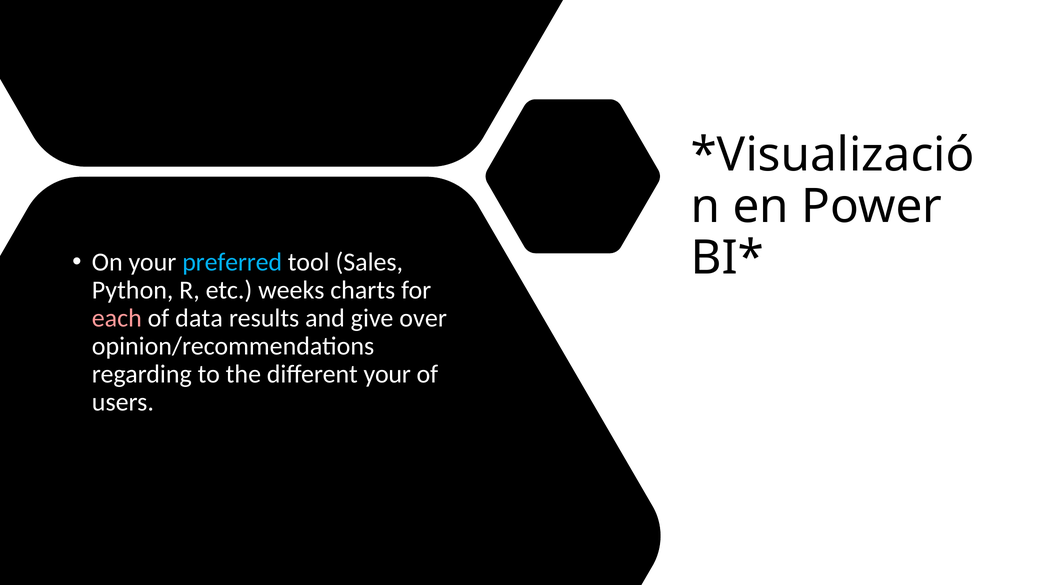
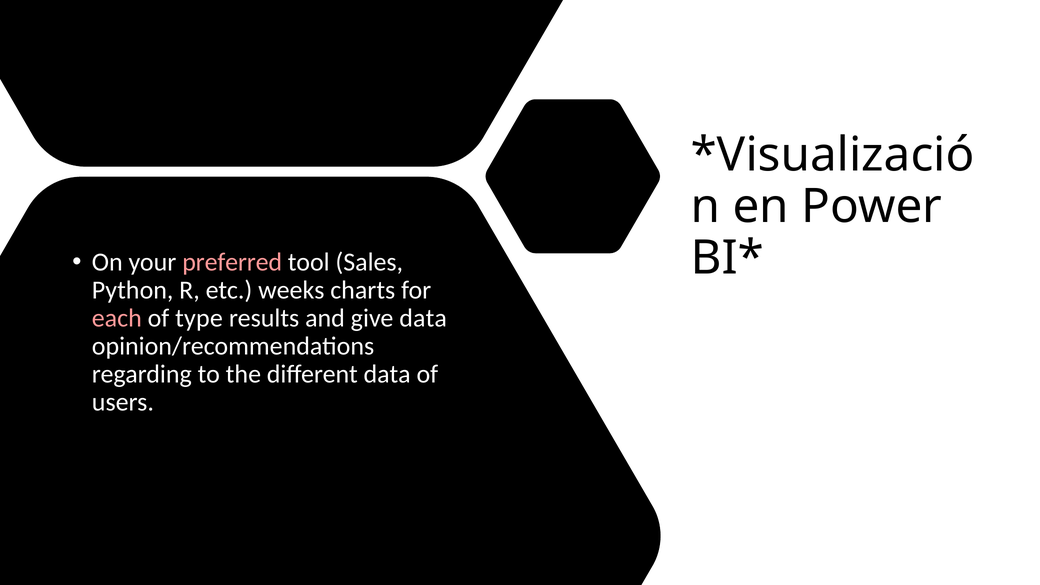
preferred colour: light blue -> pink (232, 262)
data: data -> type (199, 318)
give over: over -> data (423, 318)
different your: your -> data (387, 374)
